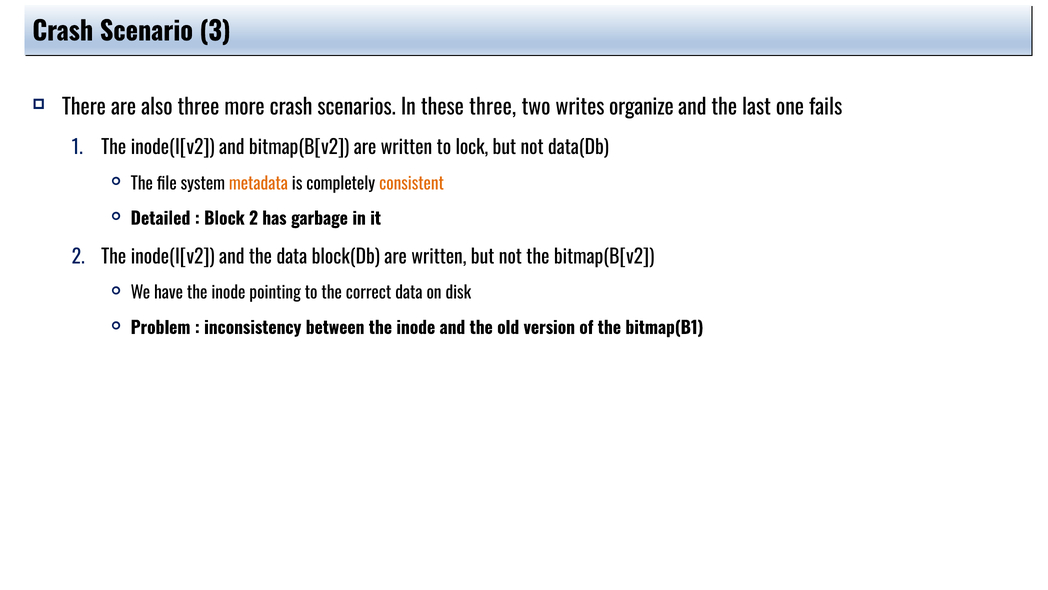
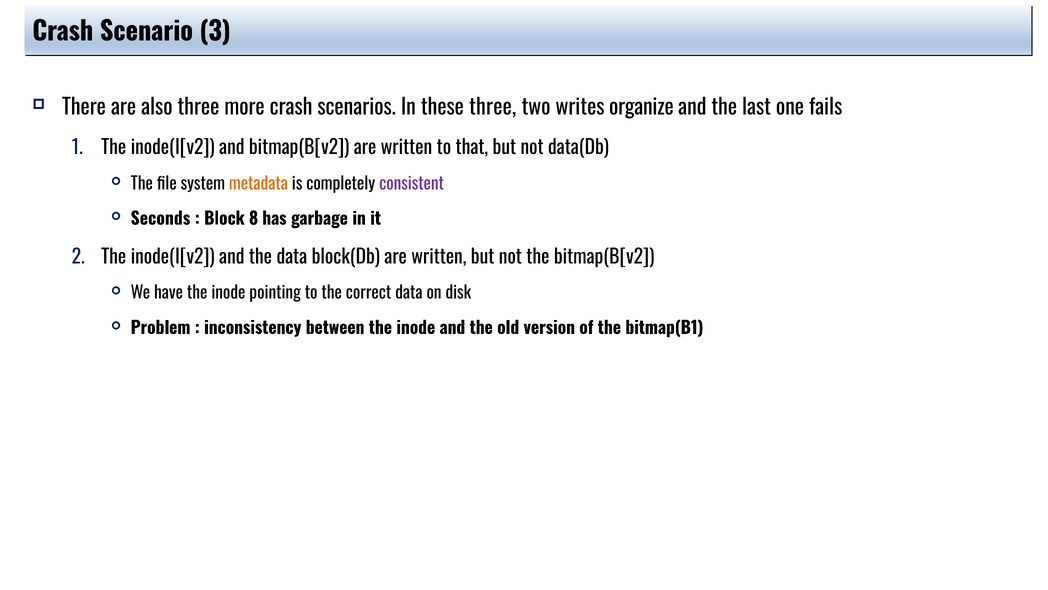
lock: lock -> that (472, 148)
consistent colour: orange -> purple (412, 184)
Detailed: Detailed -> Seconds (160, 219)
Block 2: 2 -> 8 (254, 219)
